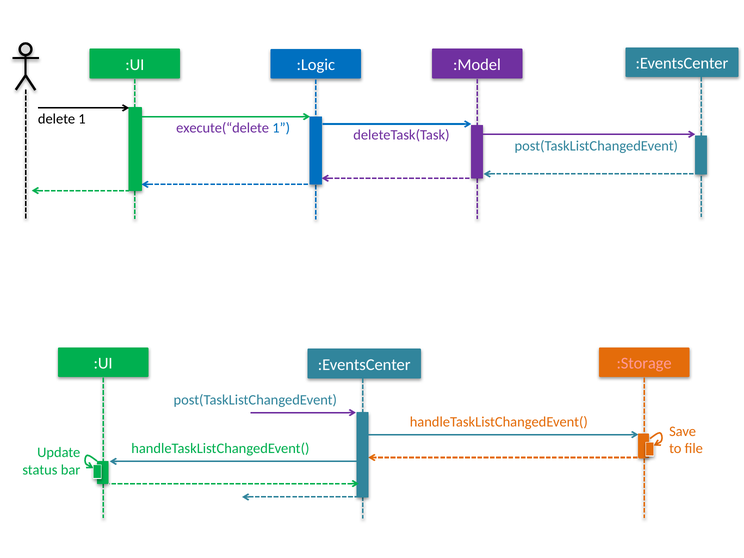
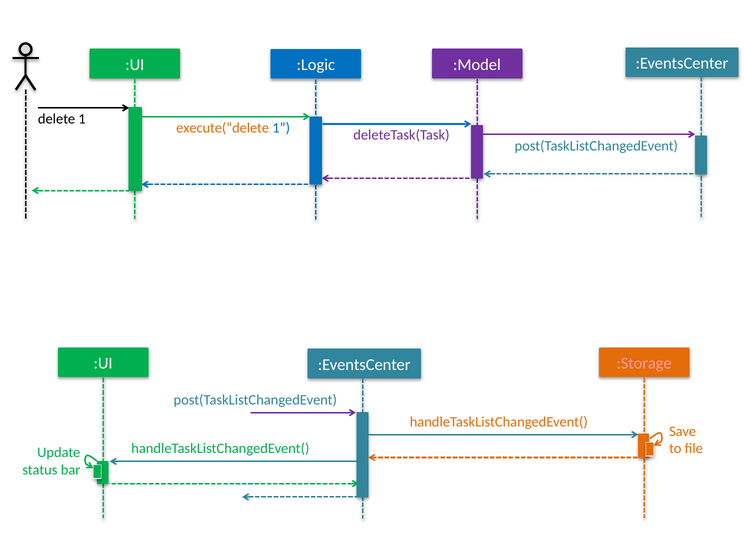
execute(“delete colour: purple -> orange (223, 128)
